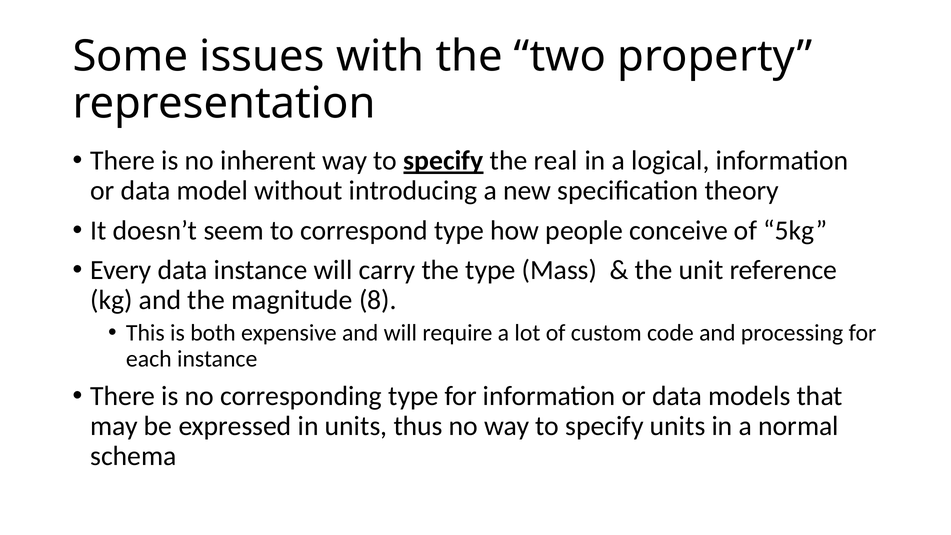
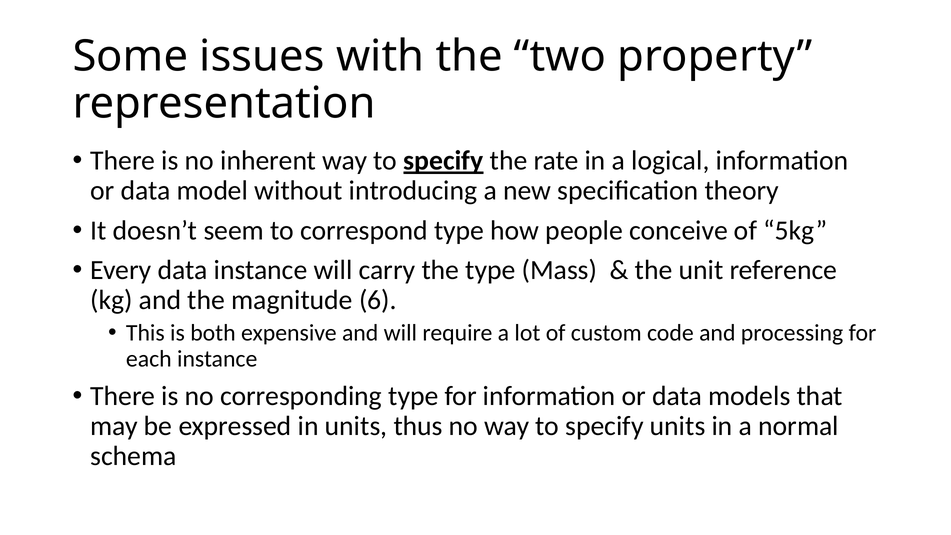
real: real -> rate (556, 161)
8: 8 -> 6 (378, 300)
